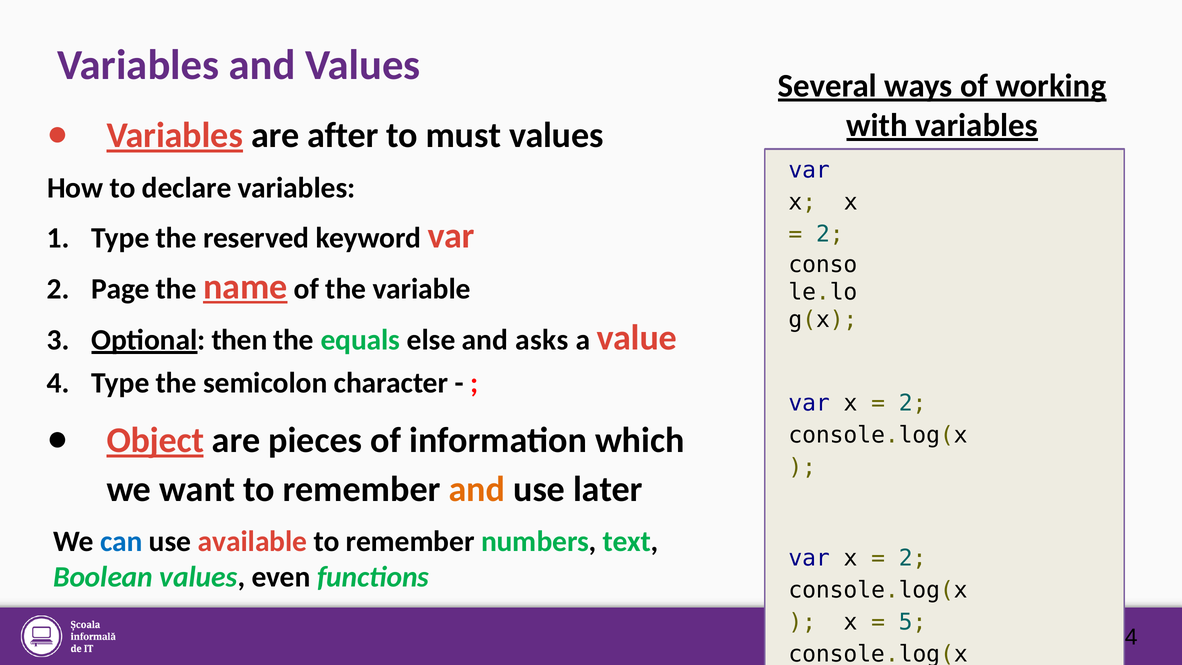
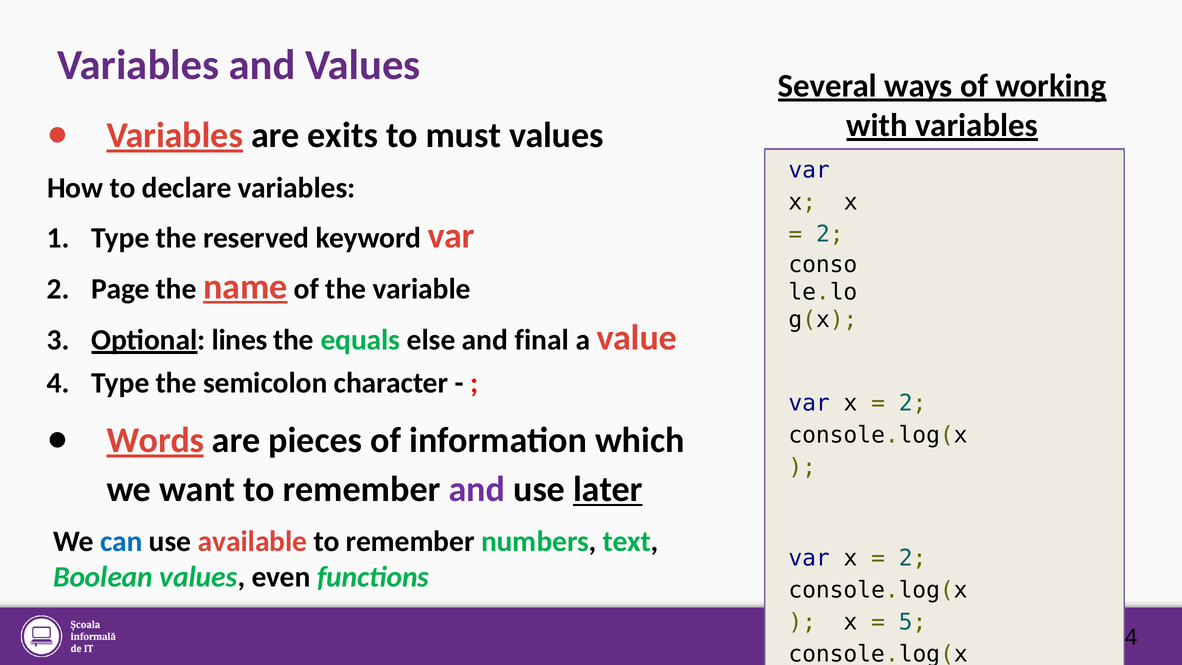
after: after -> exits (343, 135)
then: then -> lines (239, 340)
asks: asks -> final (542, 340)
Object: Object -> Words (155, 440)
and colour: orange -> purple (477, 489)
later underline: none -> present (608, 489)
